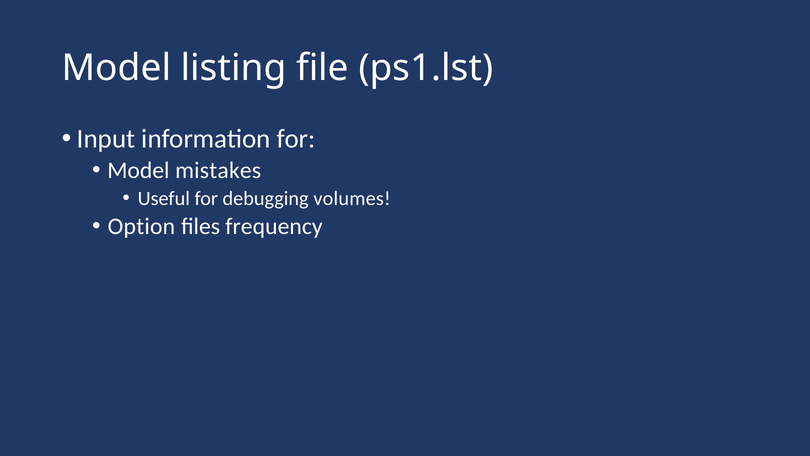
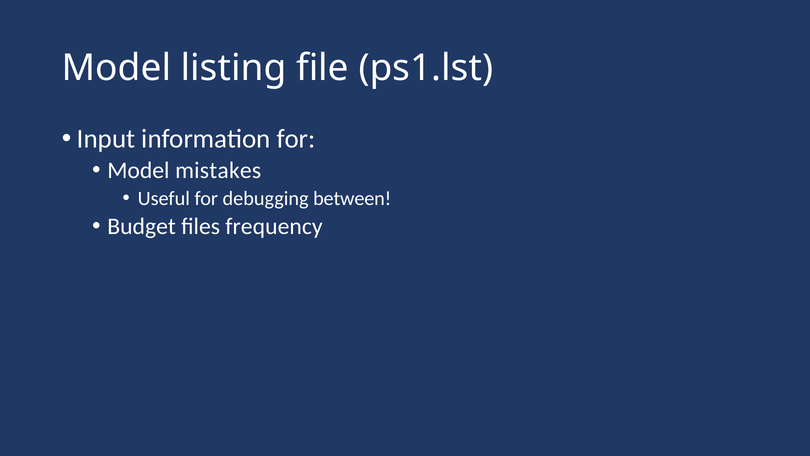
volumes: volumes -> between (352, 198)
Option: Option -> Budget (142, 226)
